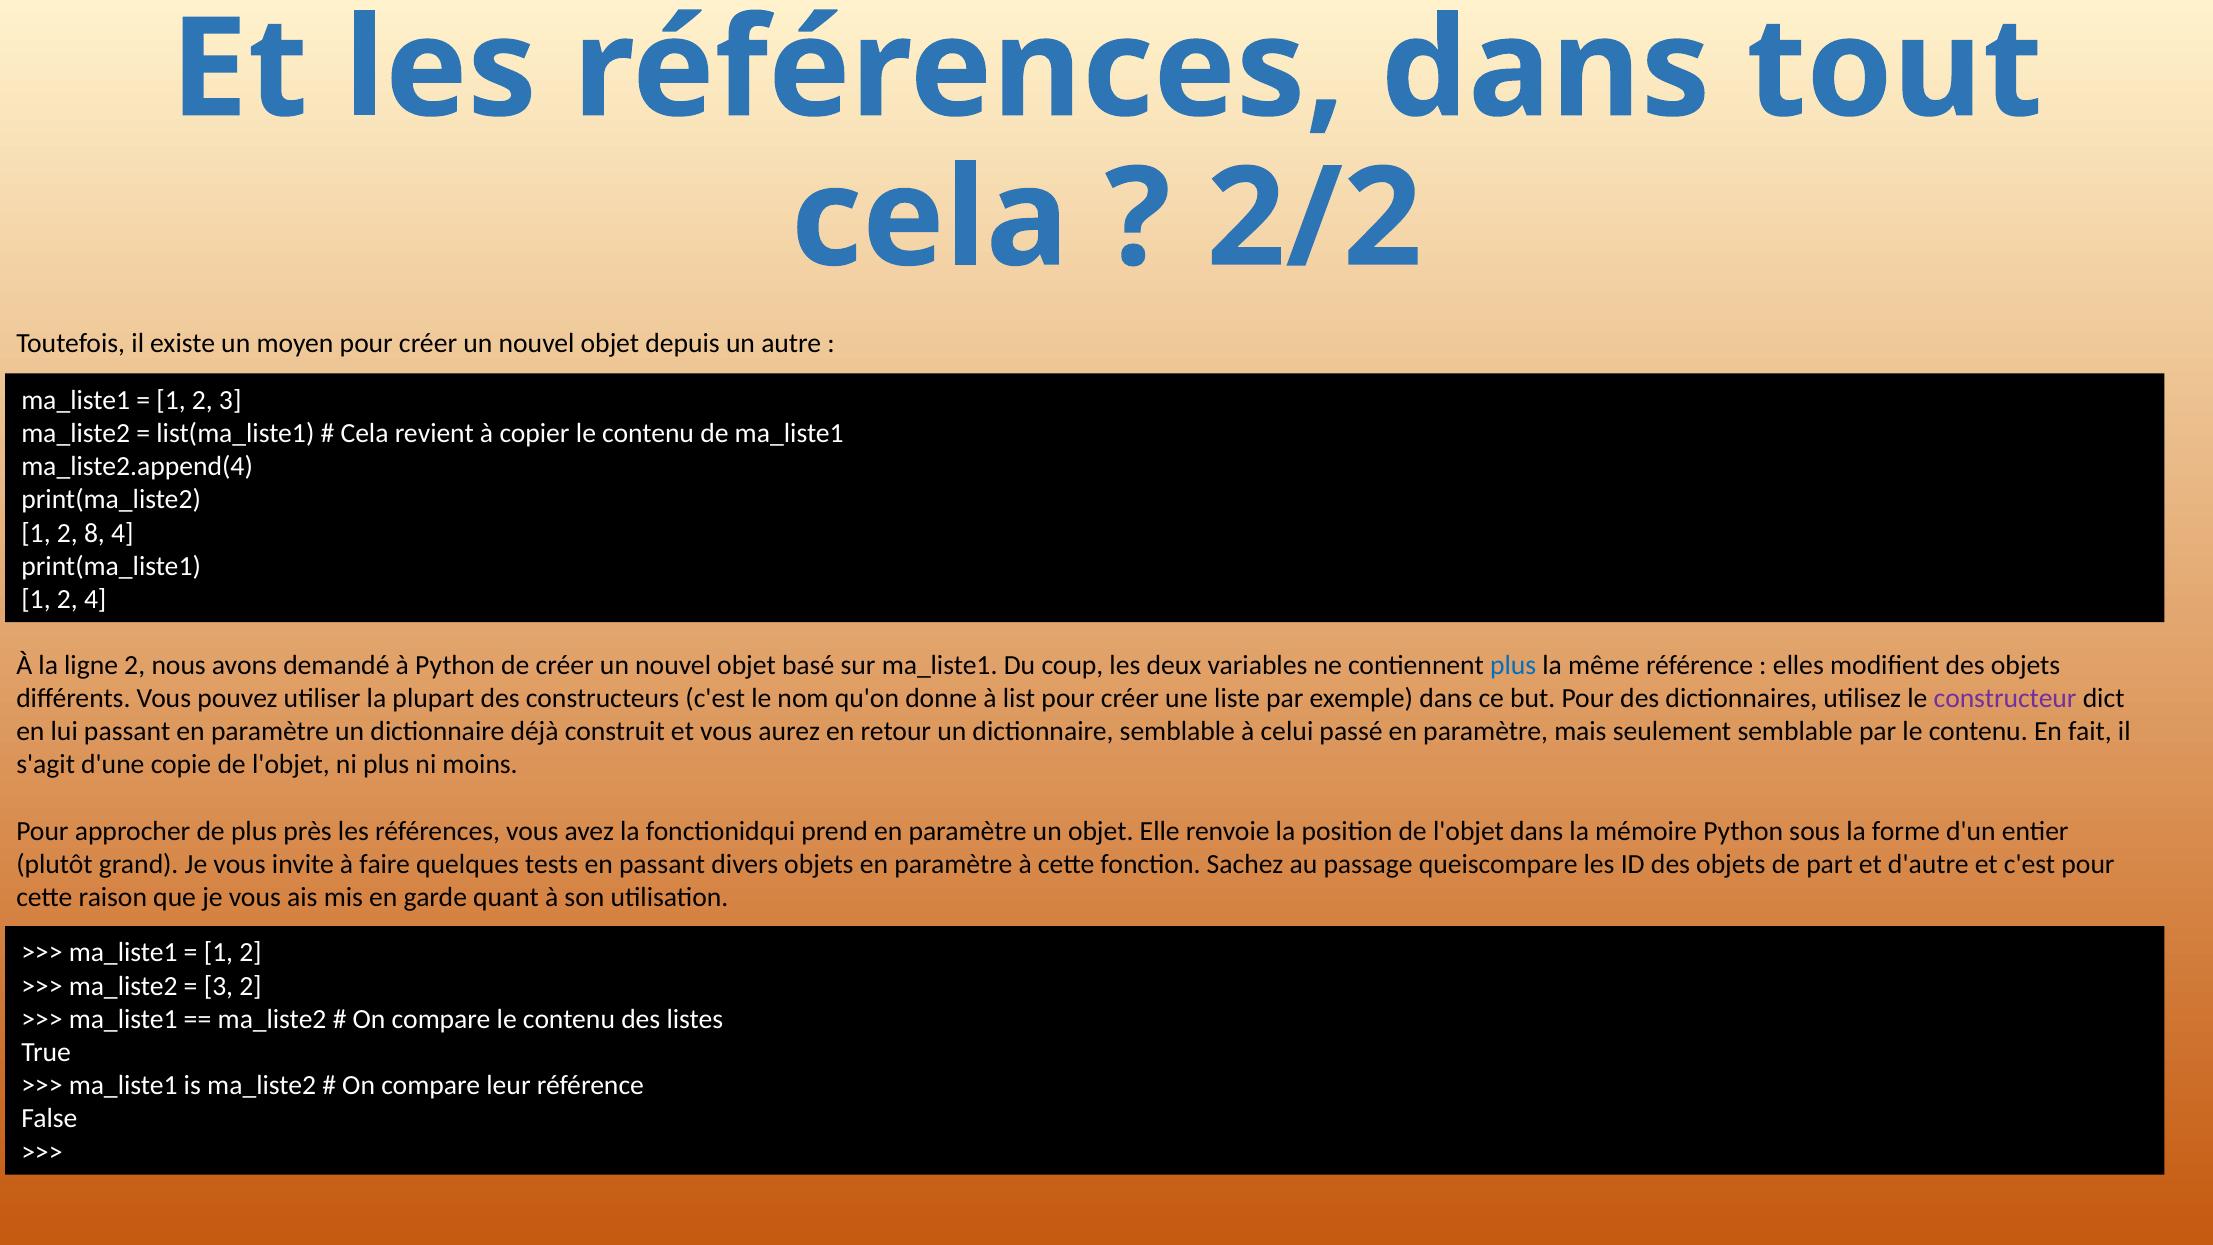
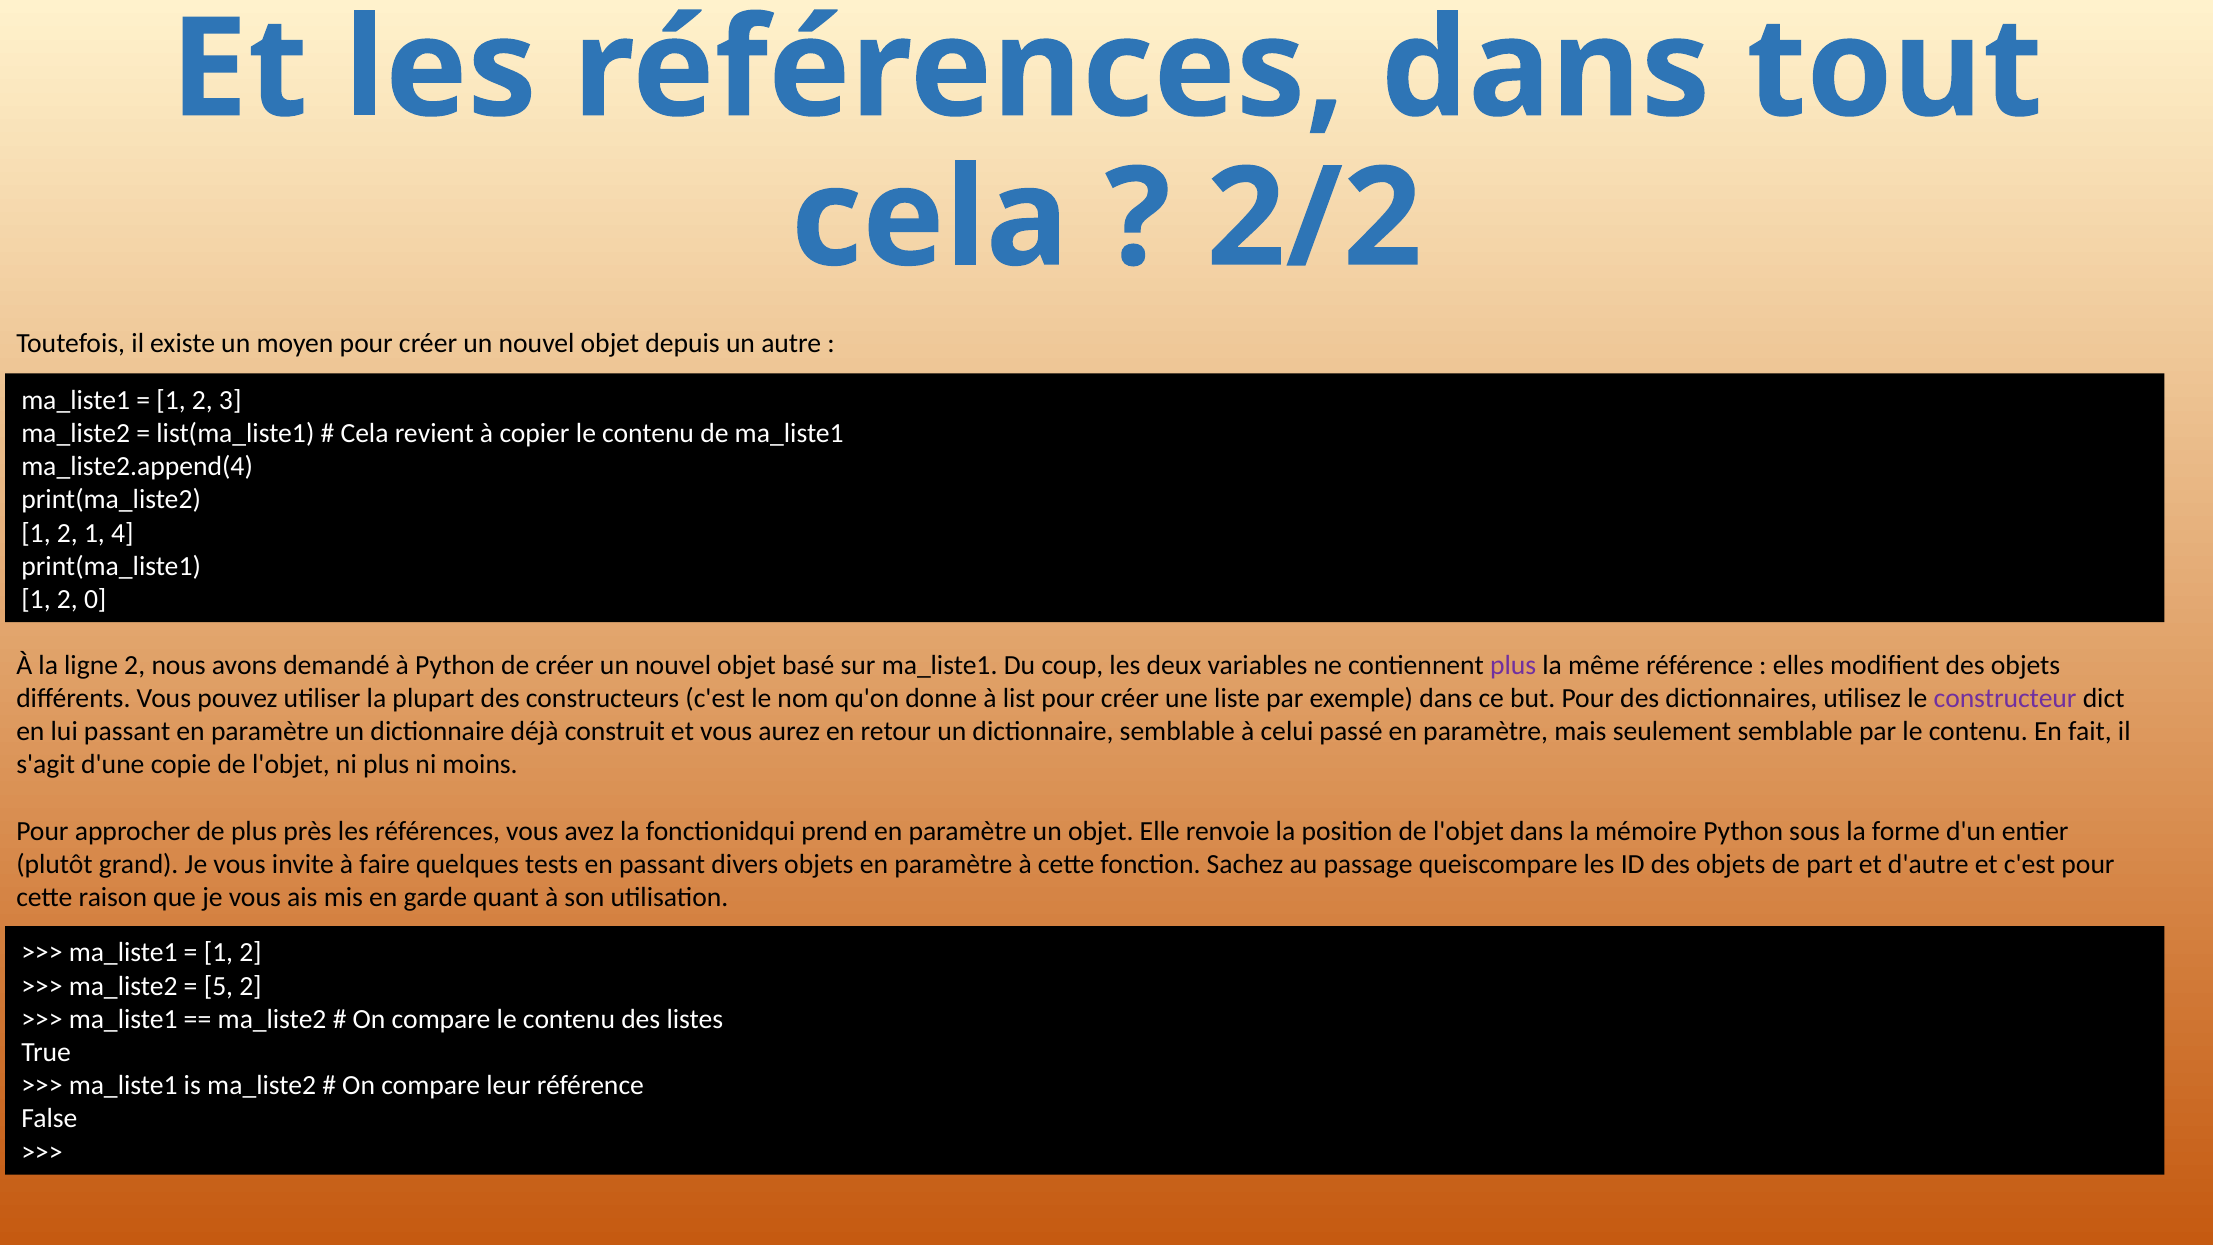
2 8: 8 -> 1 (94, 533)
2 4: 4 -> 0 (95, 599)
plus colour: blue -> purple (1513, 665)
3: 3 -> 5 (218, 986)
